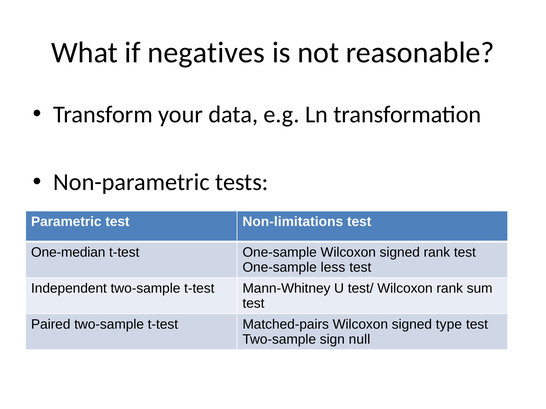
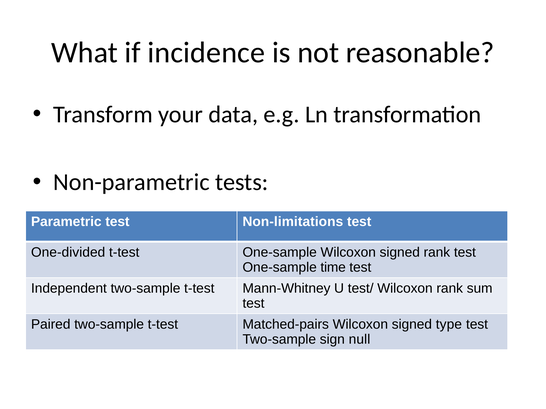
negatives: negatives -> incidence (206, 53)
One-median: One-median -> One-divided (68, 253)
less: less -> time (333, 268)
